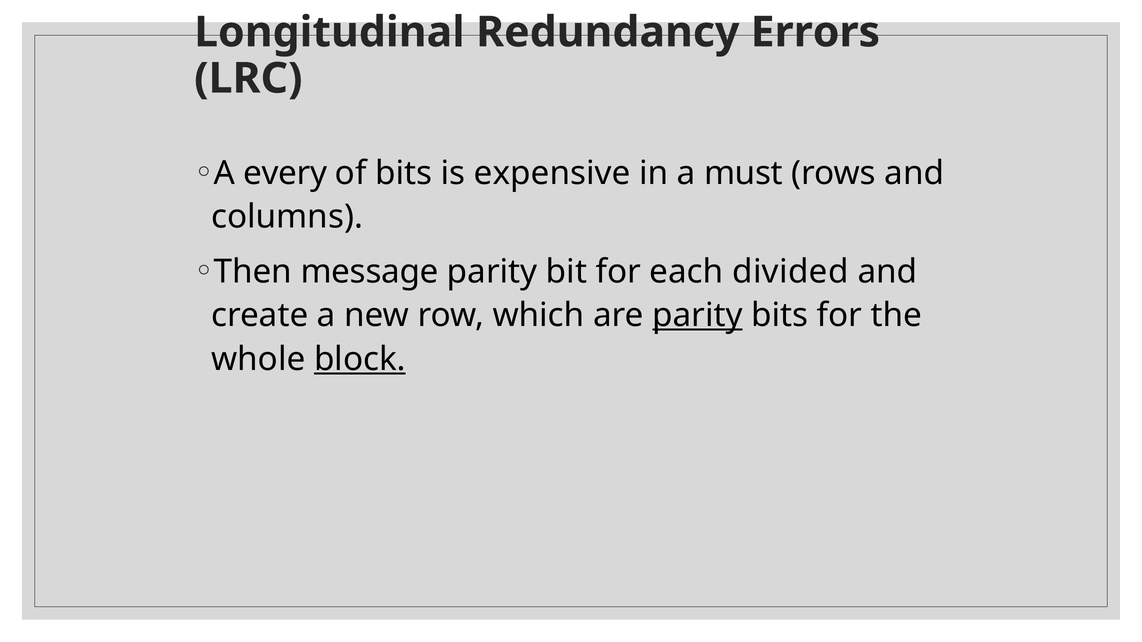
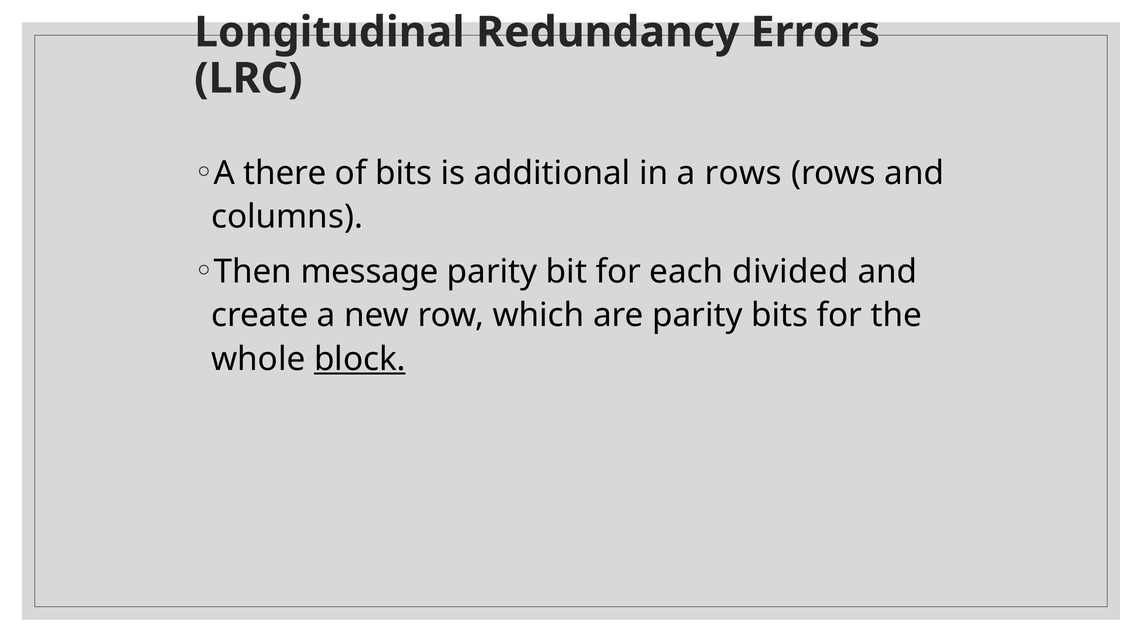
every: every -> there (285, 173)
expensive: expensive -> additional (552, 173)
a must: must -> rows (743, 173)
parity underline: present -> none (697, 316)
